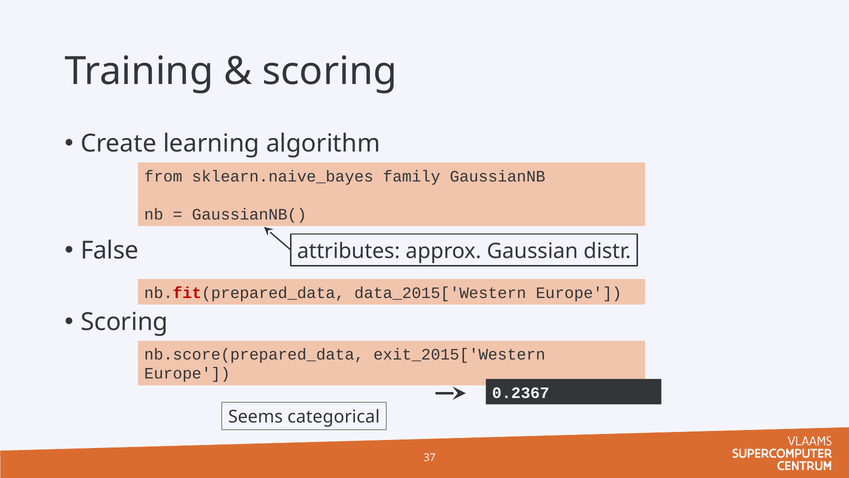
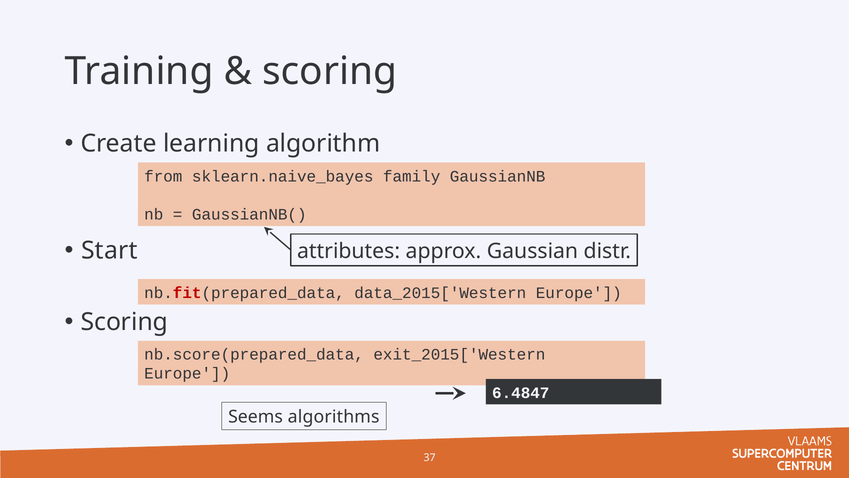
False: False -> Start (109, 250)
0.2367: 0.2367 -> 6.4847 (521, 392)
categorical: categorical -> algorithms (334, 417)
